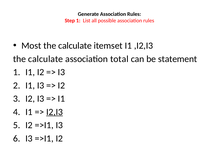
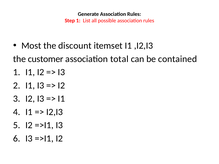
calculate: calculate -> discount (75, 46)
calculate: calculate -> customer (46, 59)
statement: statement -> contained (178, 59)
I2,I3 underline: present -> none (55, 112)
